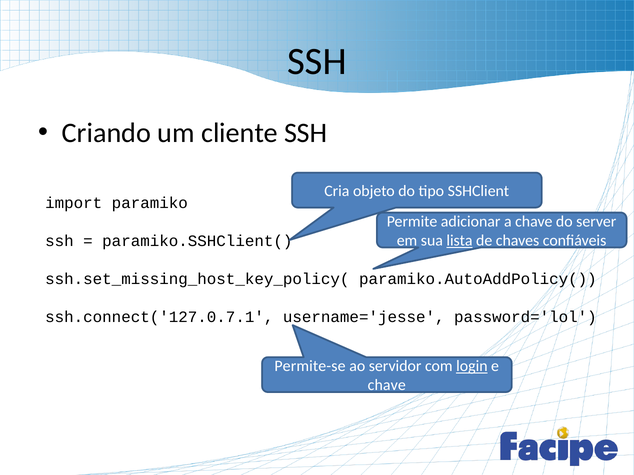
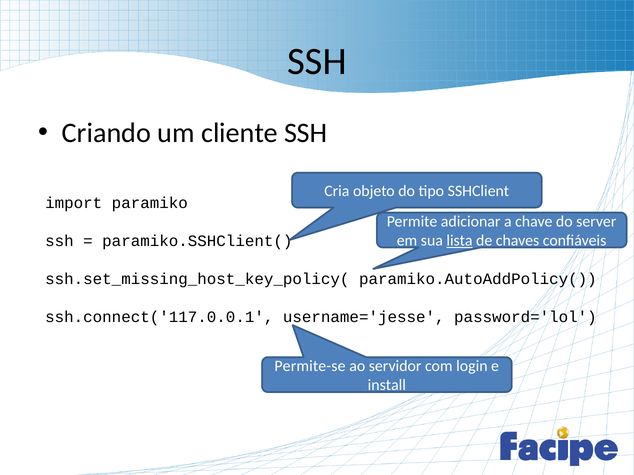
ssh.connect('127.0.7.1: ssh.connect('127.0.7.1 -> ssh.connect('117.0.0.1 (159, 318)
login underline: present -> none (472, 367)
chave: chave -> install (387, 386)
